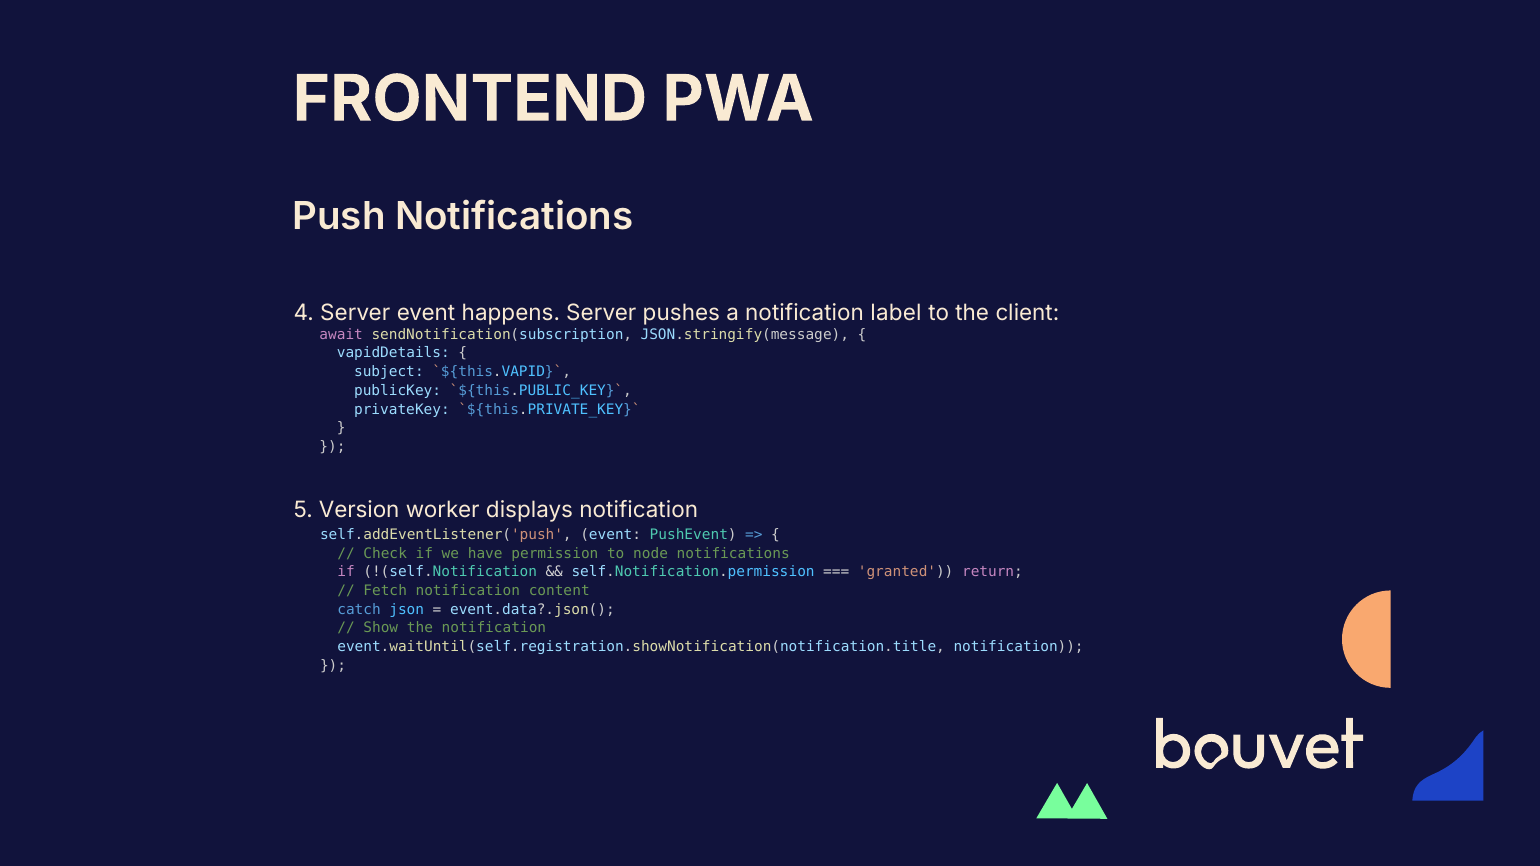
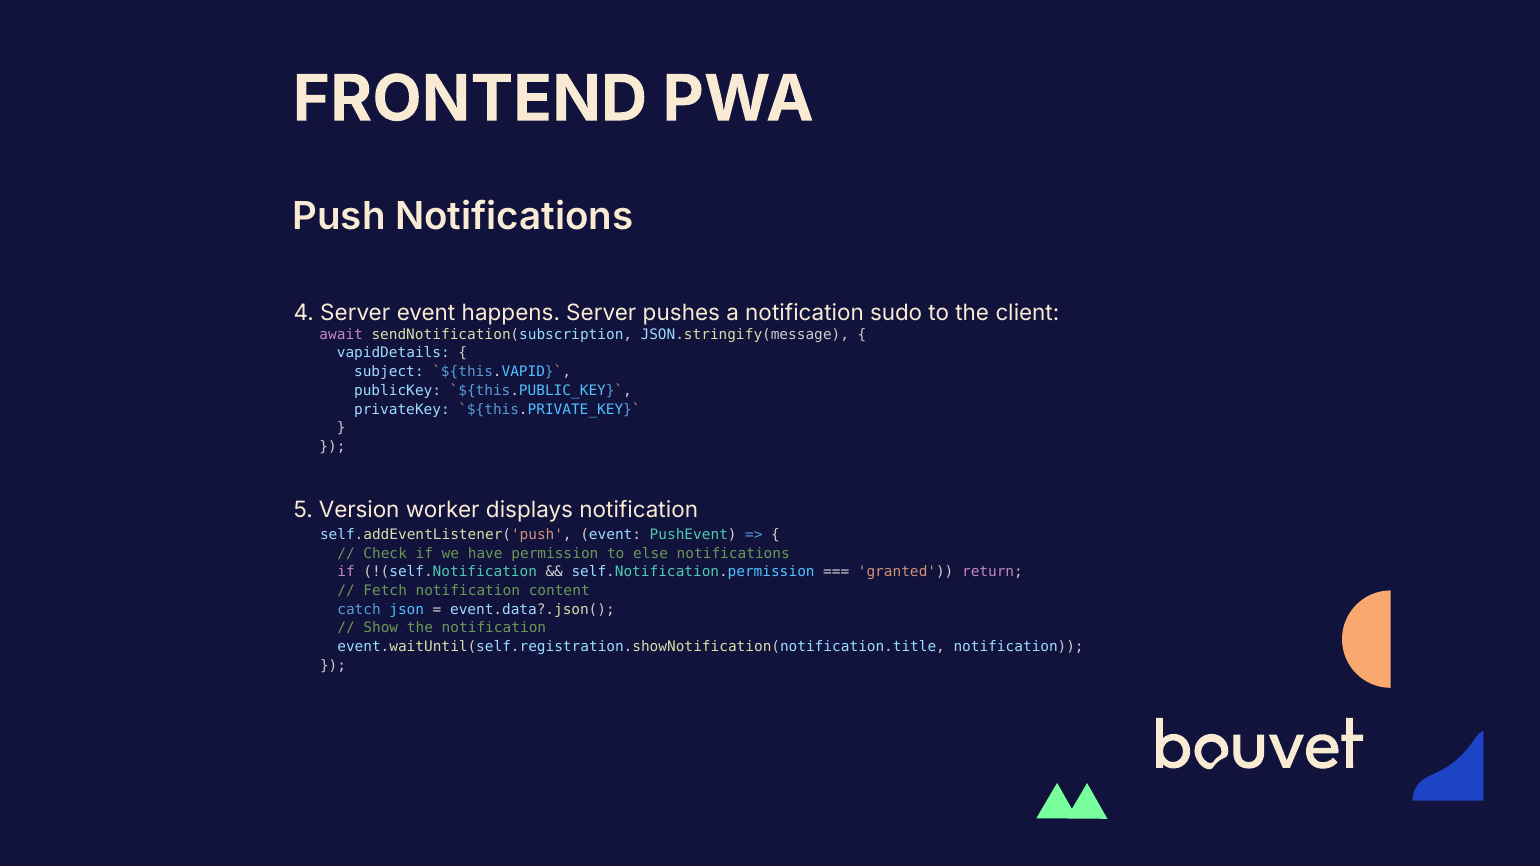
label: label -> sudo (896, 313)
node: node -> else (651, 553)
